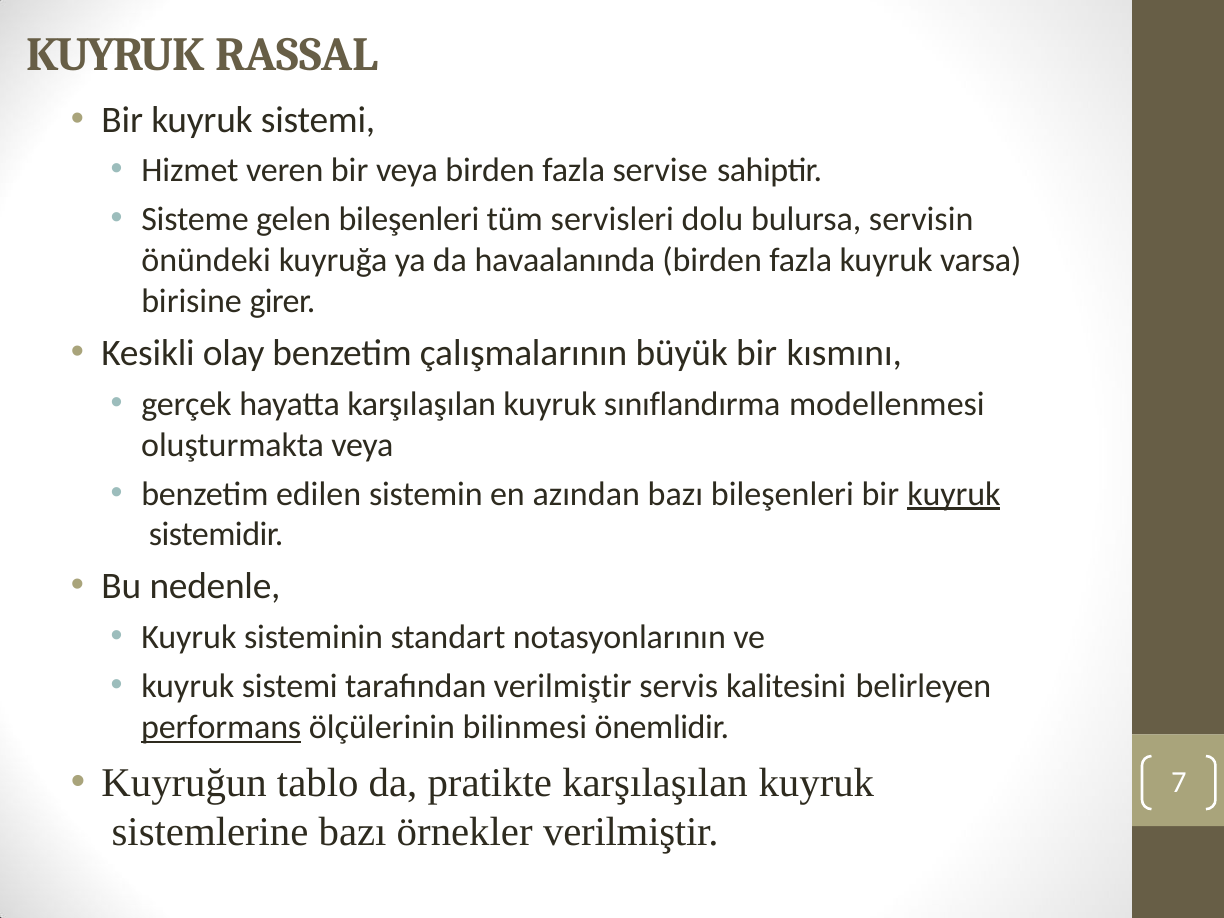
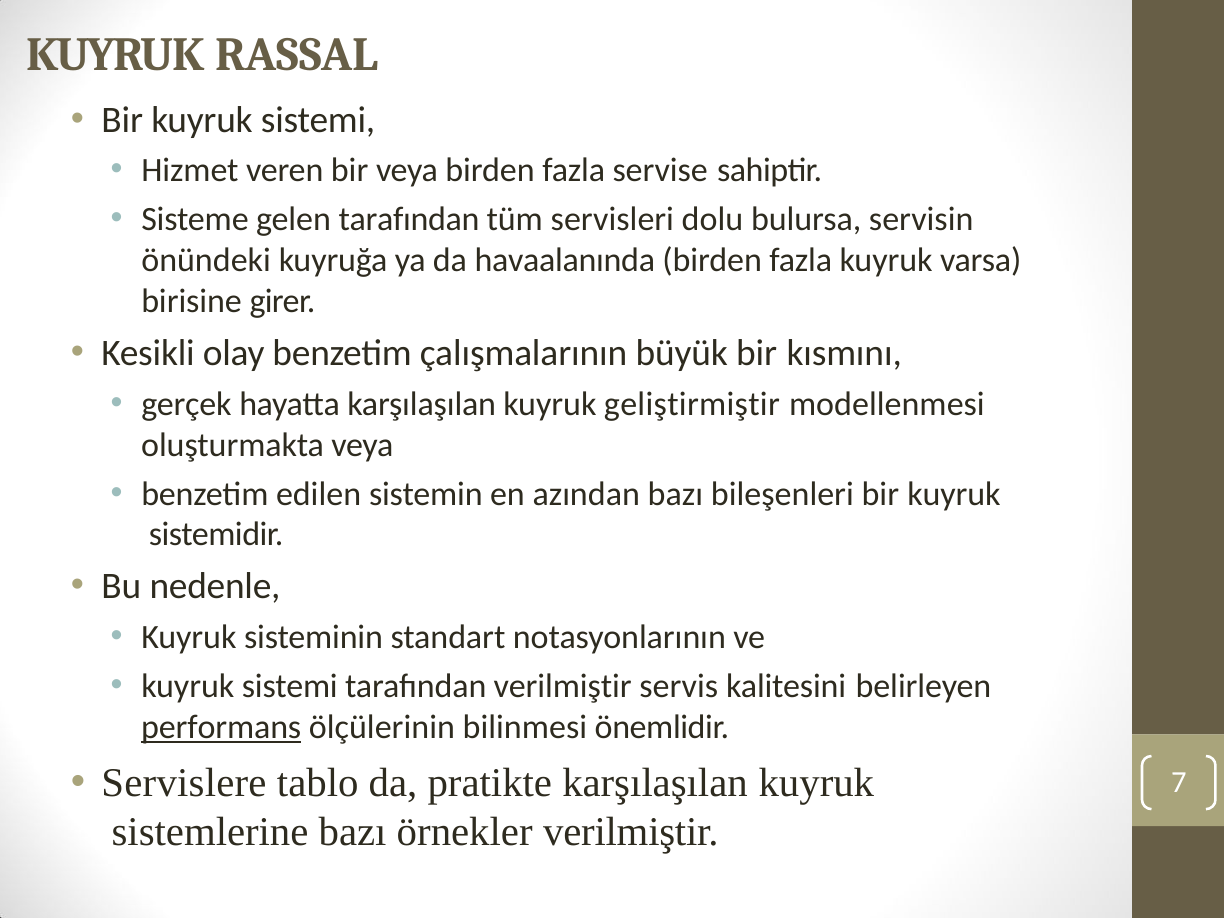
gelen bileşenleri: bileşenleri -> tarafından (409, 220)
sınıflandırma: sınıflandırma -> geliştirmiştir (692, 404)
kuyruk underline: present -> none (954, 494)
Kuyruğun: Kuyruğun -> Servislere (184, 783)
